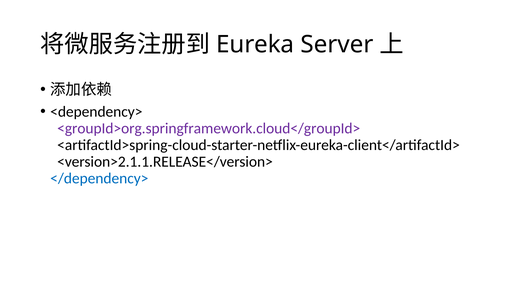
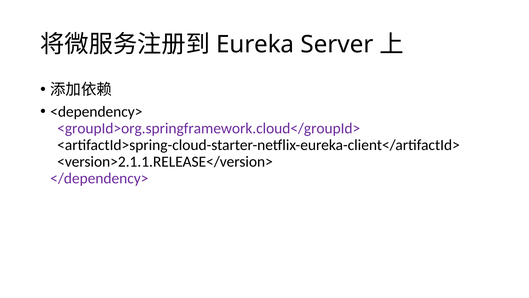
</dependency> colour: blue -> purple (99, 178)
